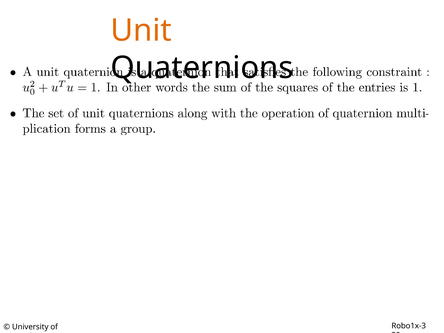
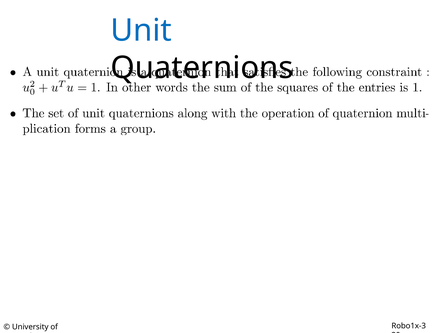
Unit colour: orange -> blue (141, 30)
